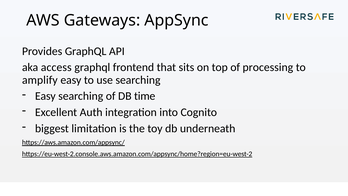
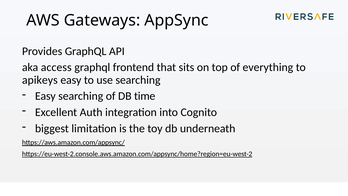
processing: processing -> everything (268, 67)
amplify: amplify -> apikeys (40, 80)
